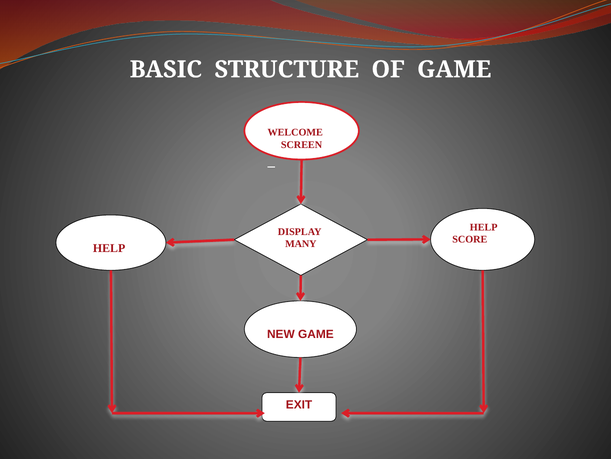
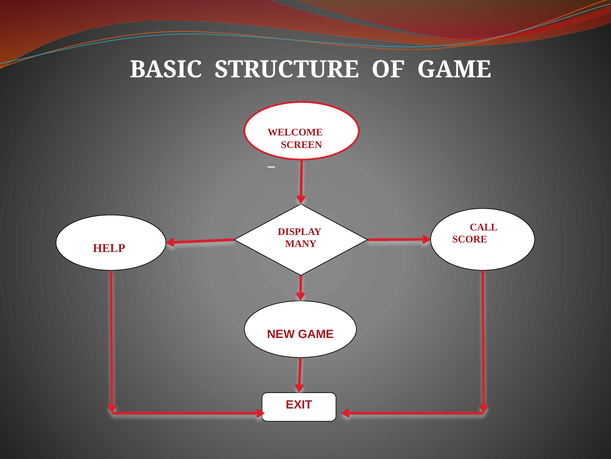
HELP: HELP -> CALL (484, 227)
